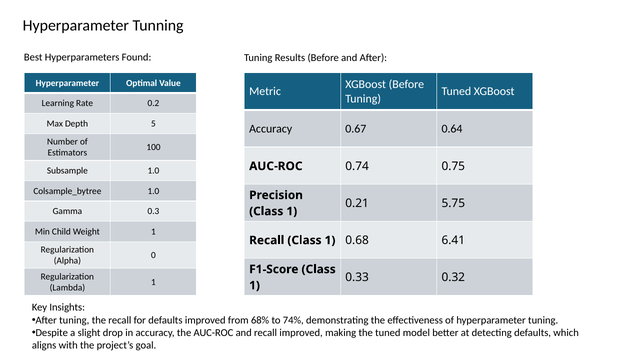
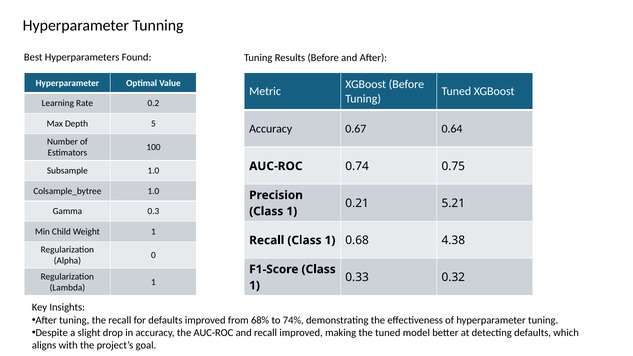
5.75: 5.75 -> 5.21 (453, 203)
6.41: 6.41 -> 4.38 (453, 240)
